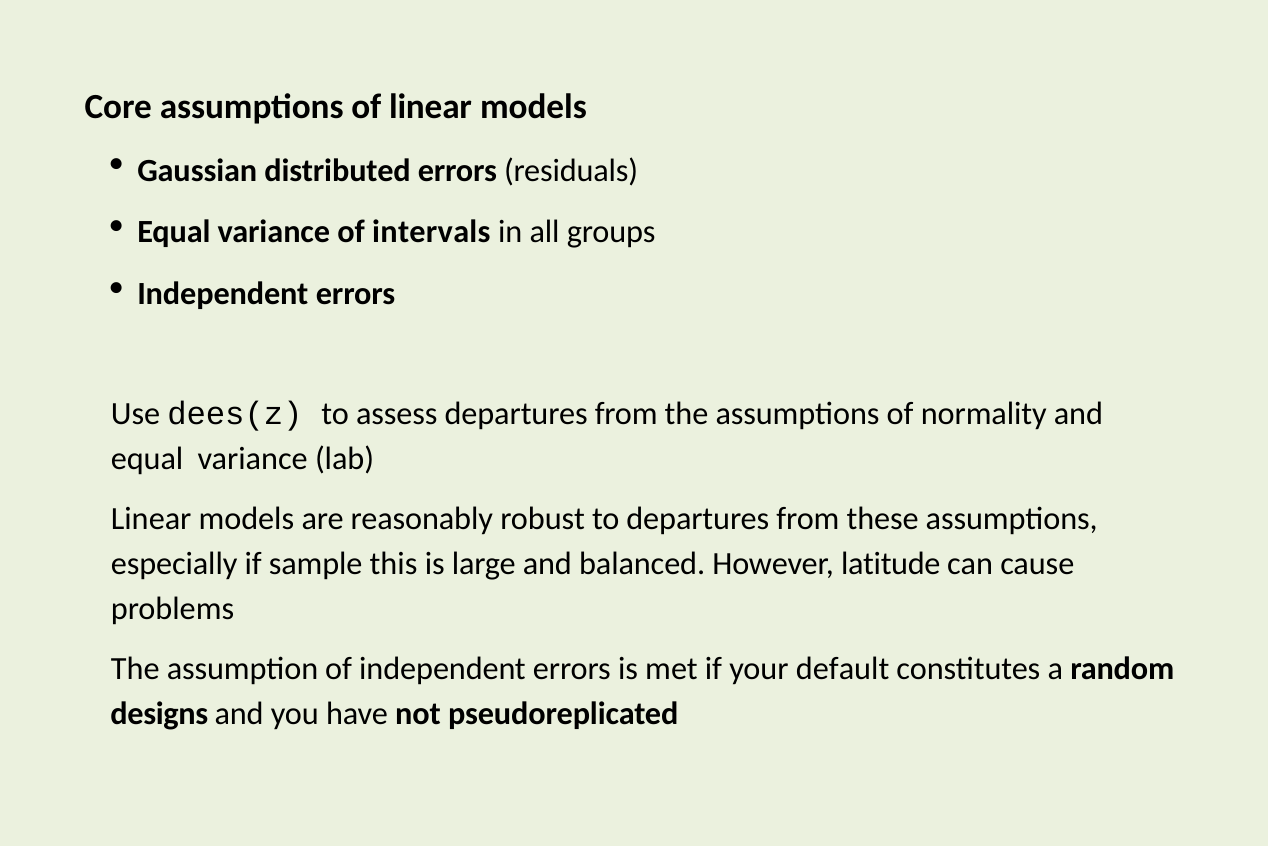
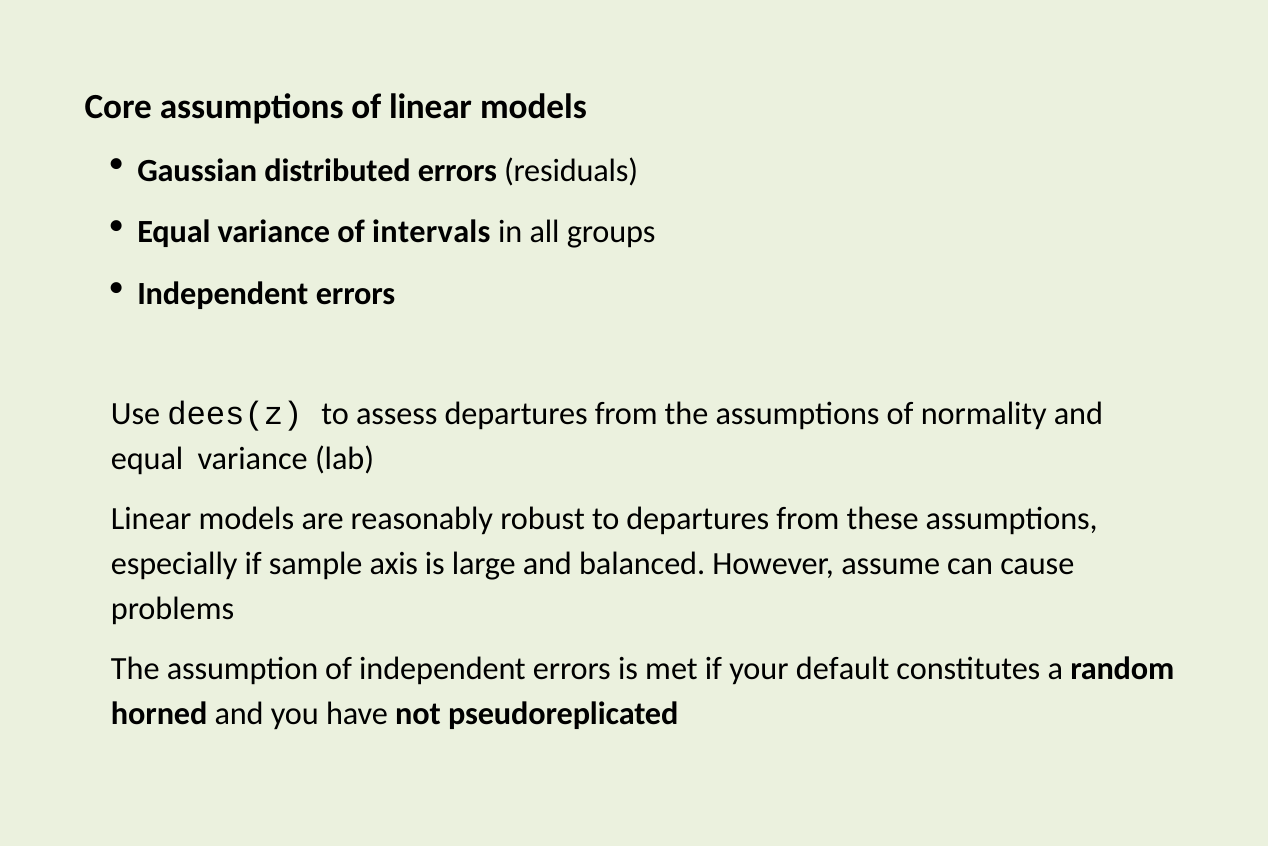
this: this -> axis (394, 563)
latitude: latitude -> assume (891, 563)
designs: designs -> horned (159, 713)
